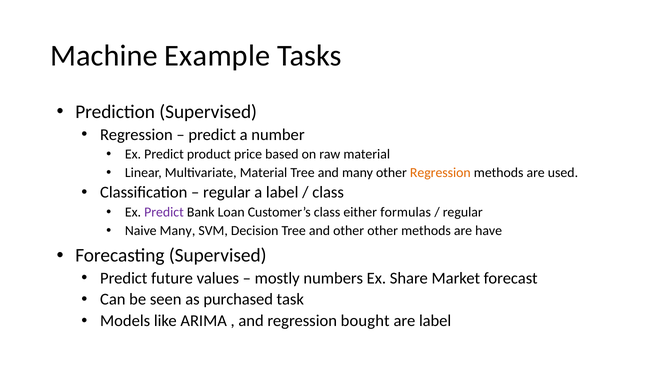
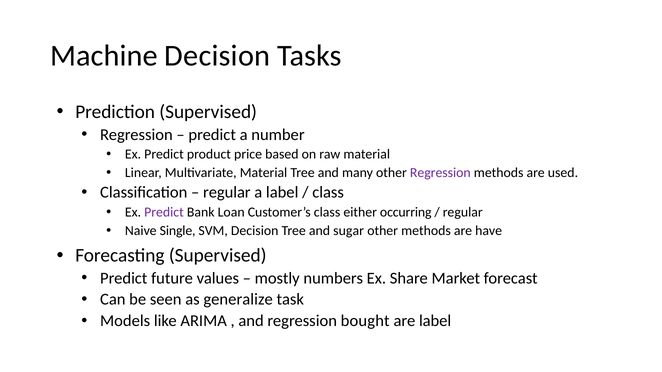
Machine Example: Example -> Decision (217, 56)
Regression colour: orange -> purple (440, 173)
formulas: formulas -> occurring (406, 213)
Naive Many: Many -> Single (178, 231)
and other: other -> sugar (349, 231)
purchased: purchased -> generalize (238, 300)
